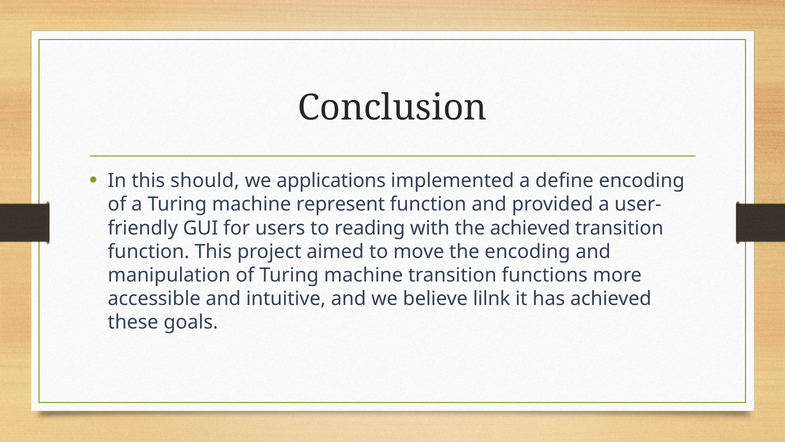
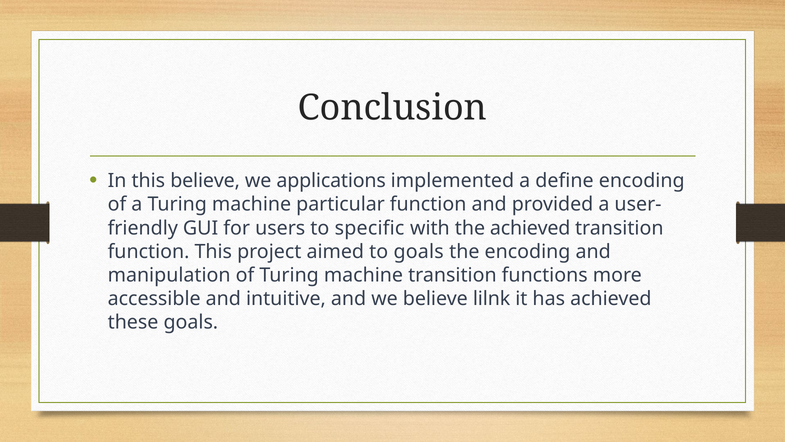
this should: should -> believe (205, 181)
represent: represent -> particular (341, 204)
reading: reading -> specific (370, 228)
to move: move -> goals (419, 251)
